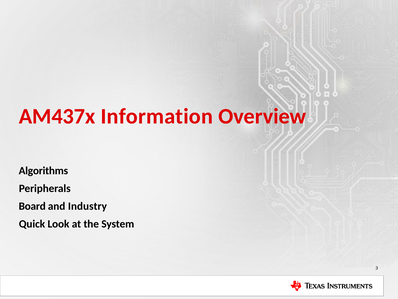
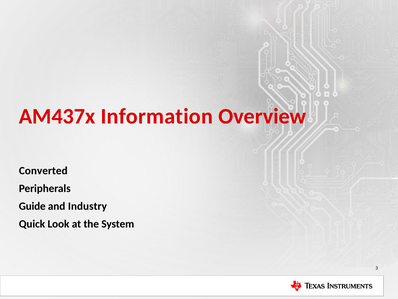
Algorithms: Algorithms -> Converted (43, 170)
Board: Board -> Guide (32, 206)
